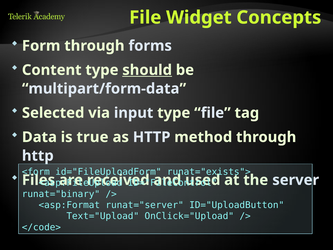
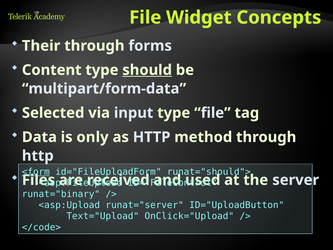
Form: Form -> Their (41, 46)
true: true -> only (92, 137)
<form underline: none -> present (36, 172)
runat="exists">: runat="exists"> -> runat="should"> (209, 172)
<asp:Format: <asp:Format -> <asp:Upload (69, 205)
